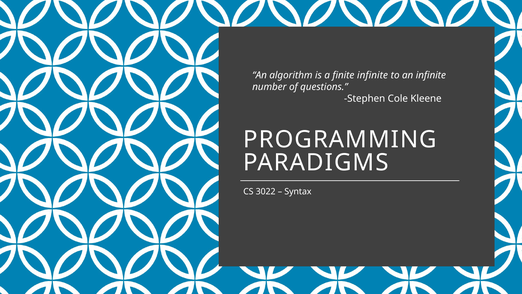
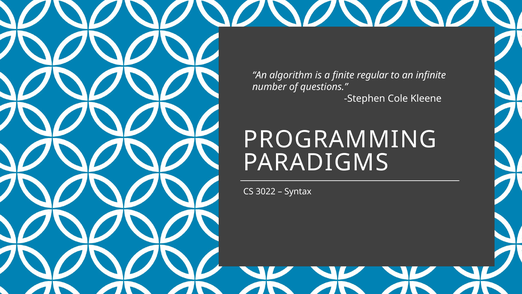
finite infinite: infinite -> regular (373, 75)
